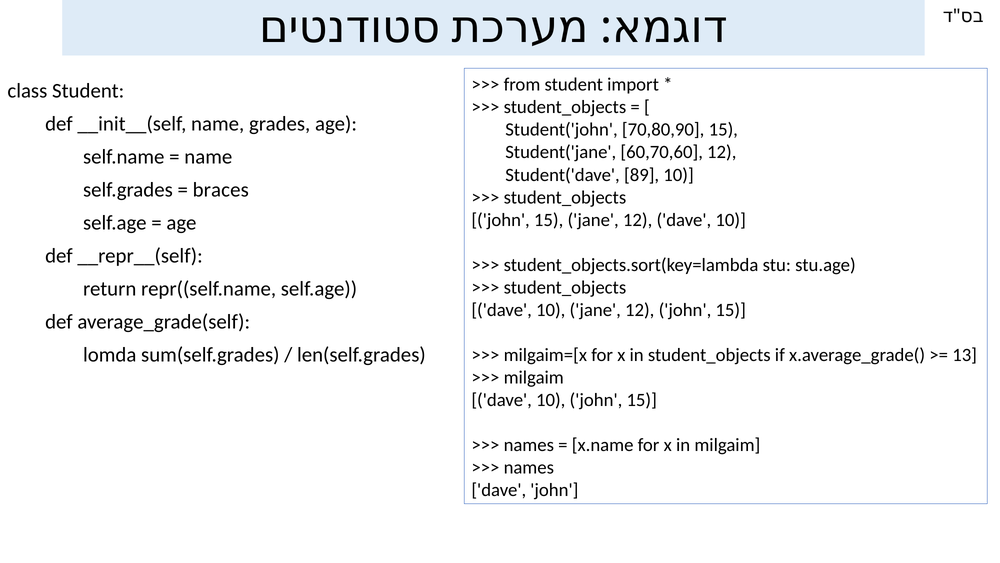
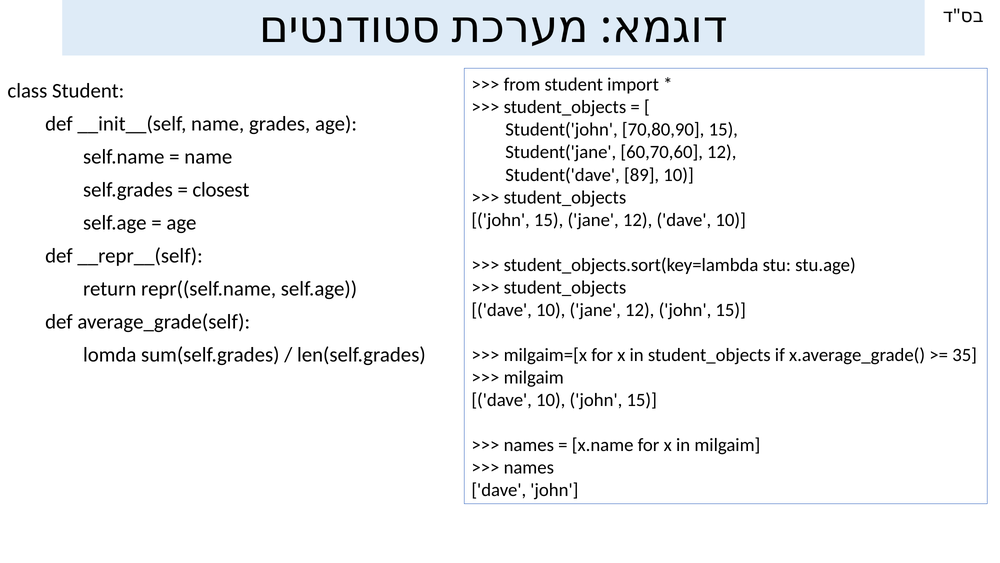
braces: braces -> closest (221, 190)
13: 13 -> 35 (965, 355)
